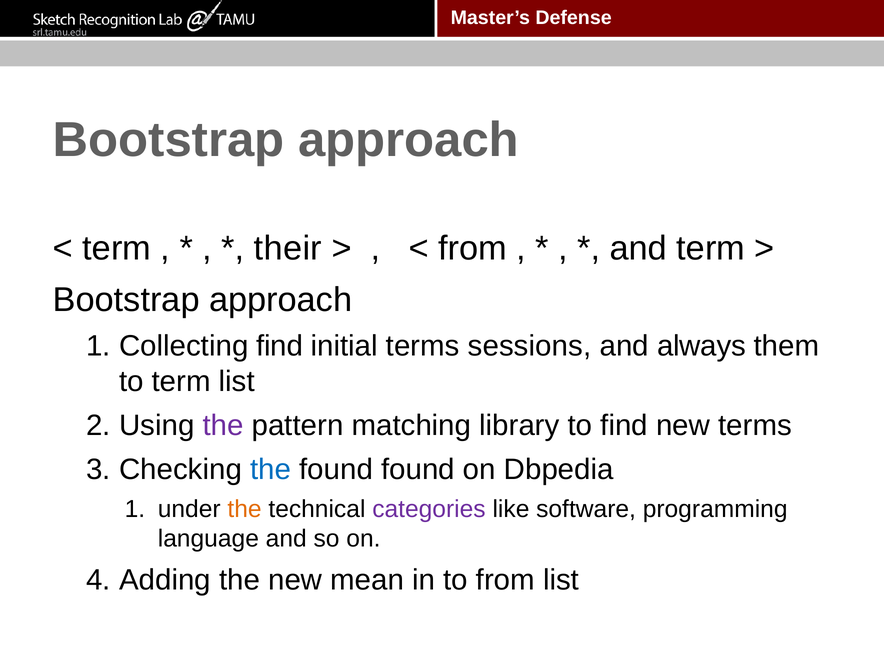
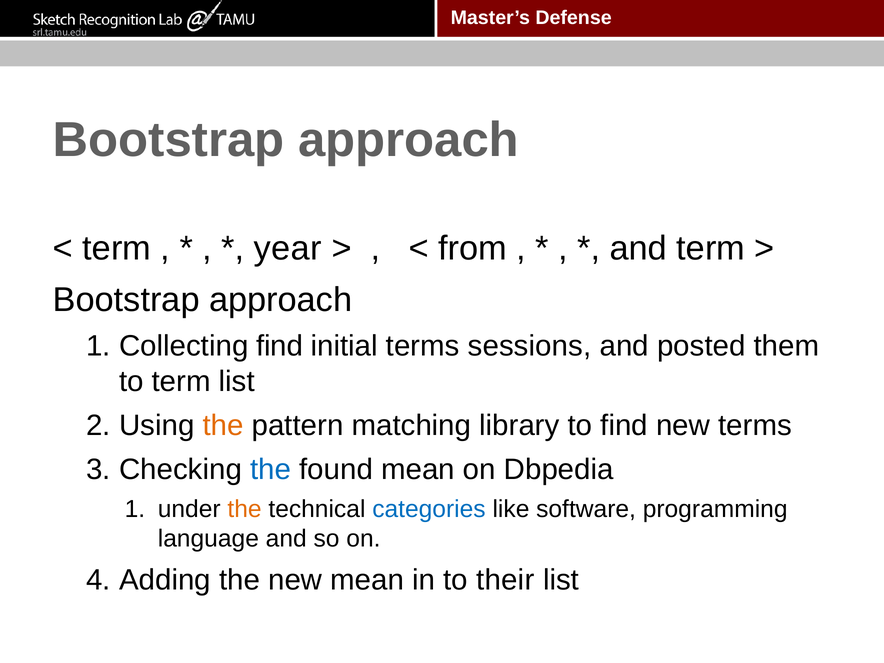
their: their -> year (288, 249)
always: always -> posted (701, 346)
the colour: purple -> orange (223, 426)
found found: found -> mean (418, 470)
categories colour: purple -> blue (429, 509)
to from: from -> their (505, 580)
